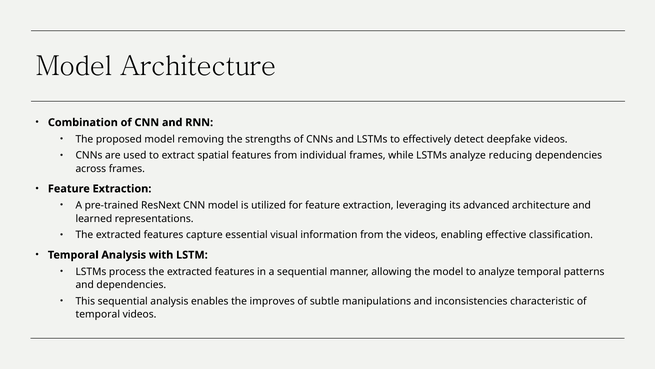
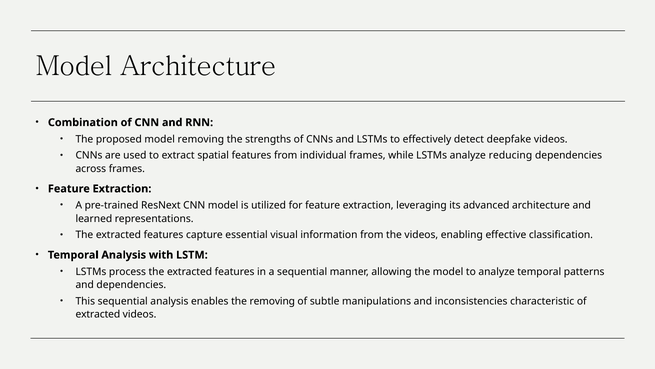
the improves: improves -> removing (272, 301)
temporal: temporal -> extracted (98, 314)
